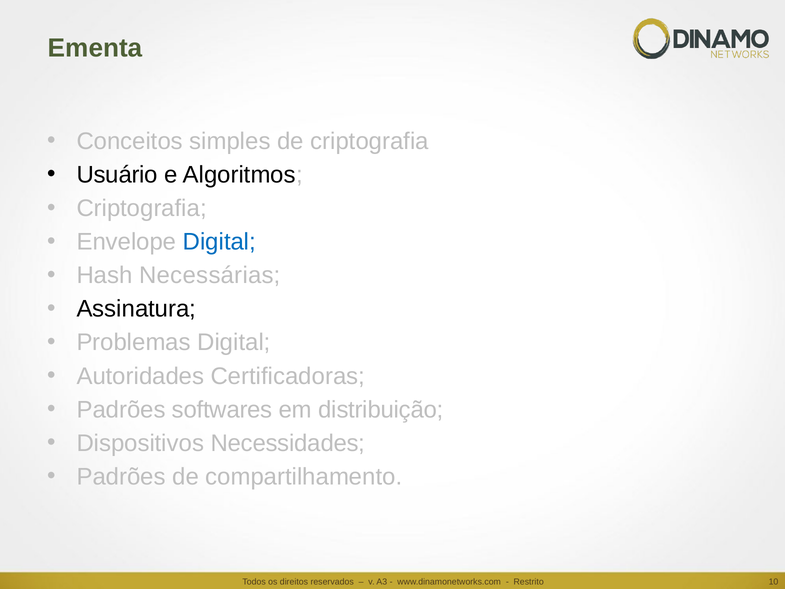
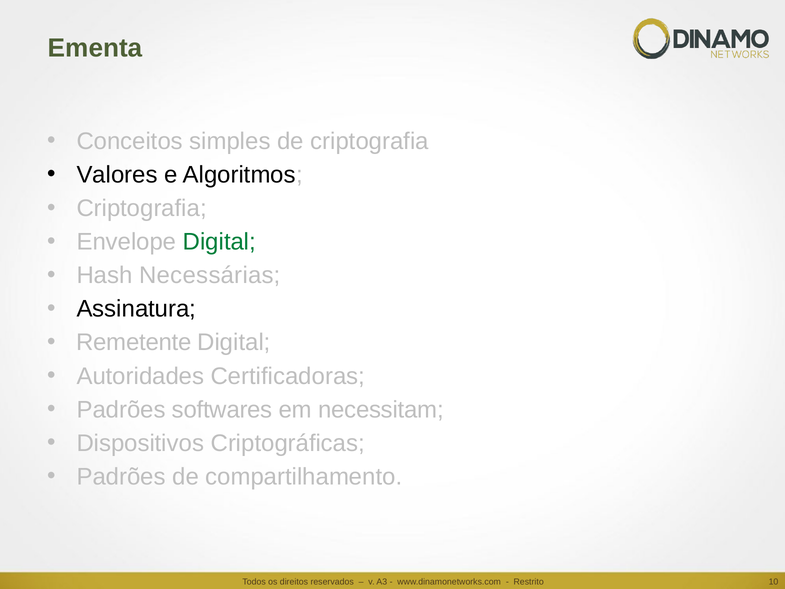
Usuário: Usuário -> Valores (117, 175)
Digital colour: blue -> green (219, 242)
Problemas: Problemas -> Remetente (134, 342)
distribuição: distribuição -> necessitam (381, 409)
Necessidades: Necessidades -> Criptográficas (288, 443)
